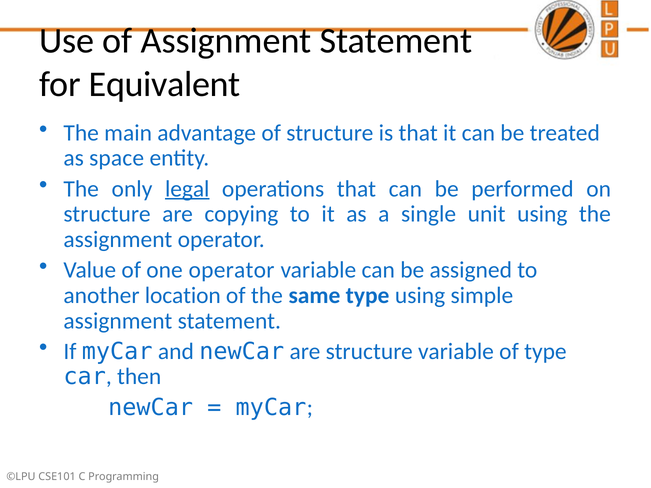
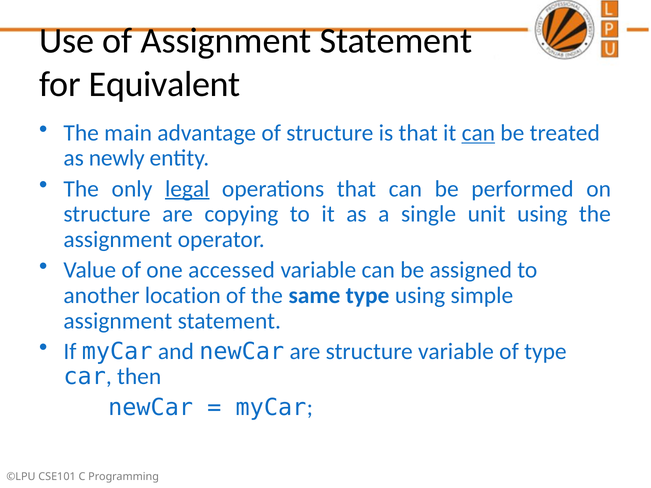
can underline: none -> present (478, 133)
space: space -> newly (117, 158)
one operator: operator -> accessed (232, 270)
